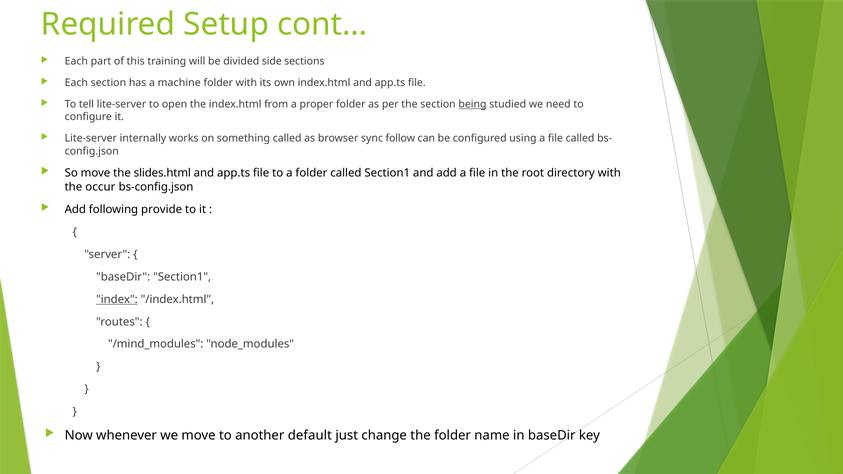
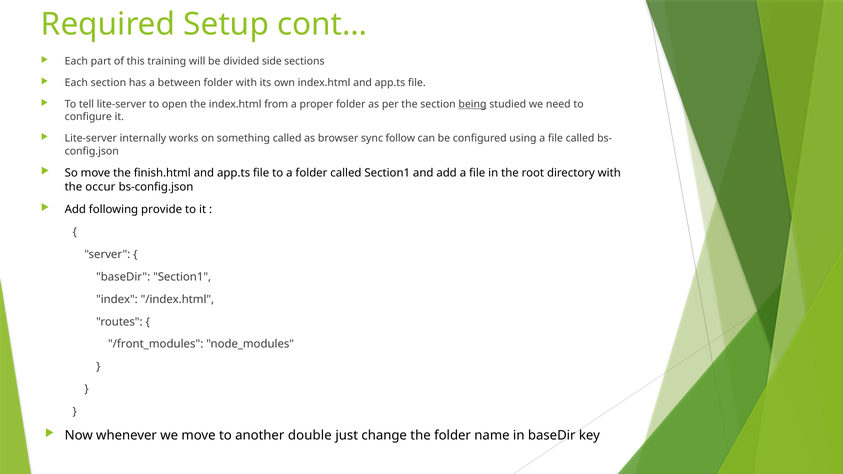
machine: machine -> between (179, 83)
slides.html: slides.html -> finish.html (162, 173)
index underline: present -> none (117, 299)
/mind_modules: /mind_modules -> /front_modules (156, 344)
default: default -> double (310, 436)
